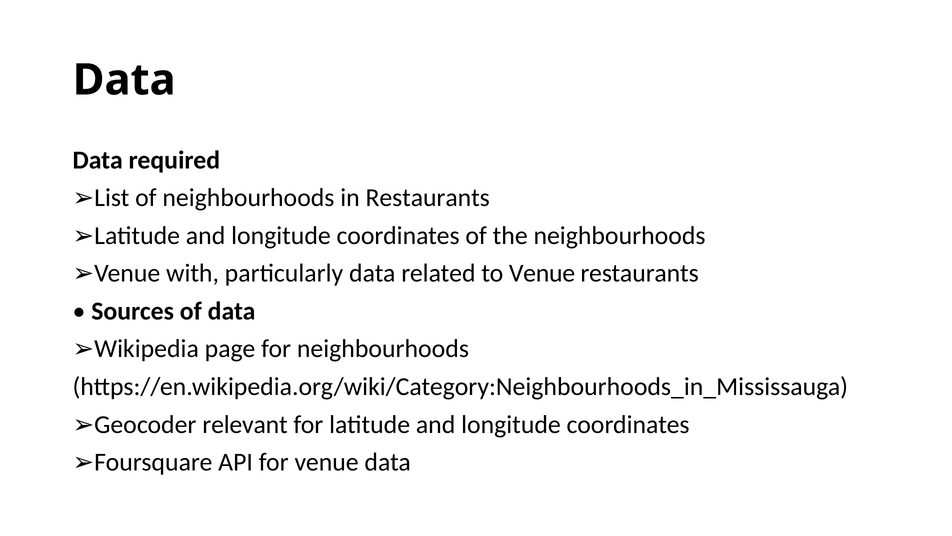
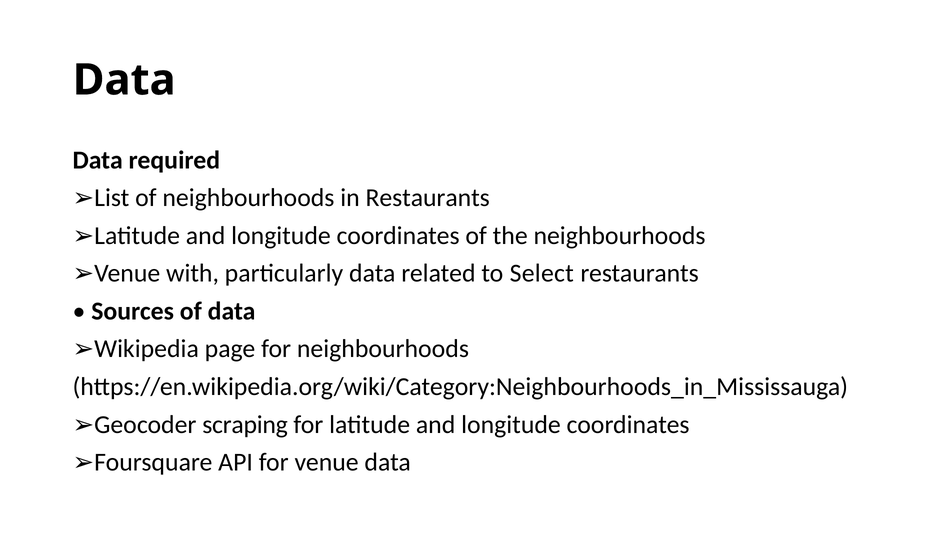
to Venue: Venue -> Select (542, 273)
relevant: relevant -> scraping (245, 424)
